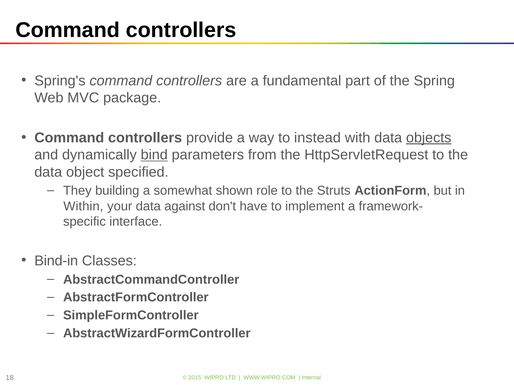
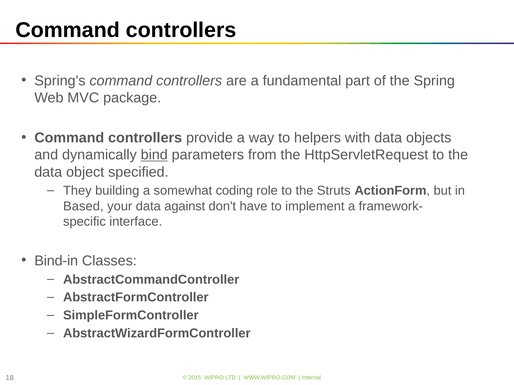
instead: instead -> helpers (318, 138)
objects underline: present -> none (429, 138)
shown: shown -> coding (234, 191)
Within: Within -> Based (83, 206)
